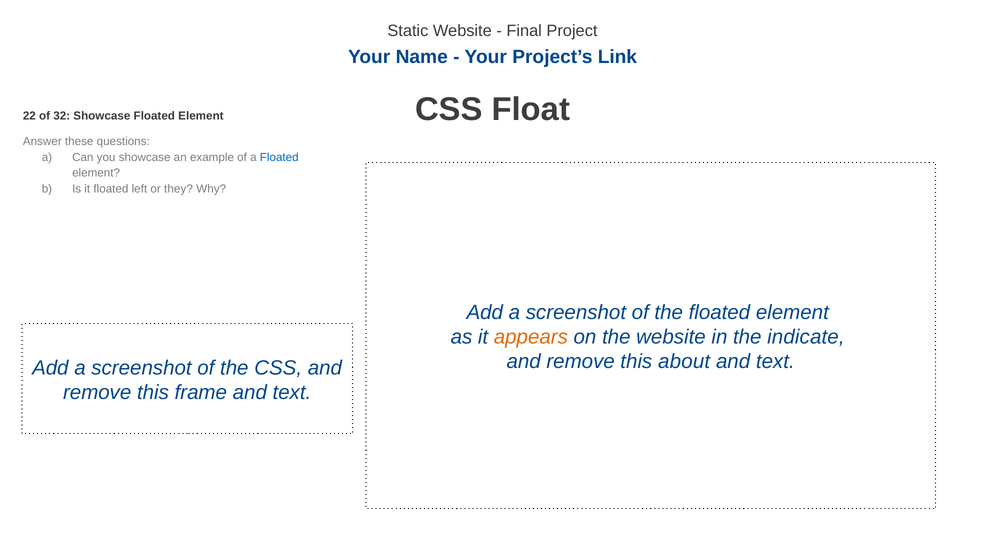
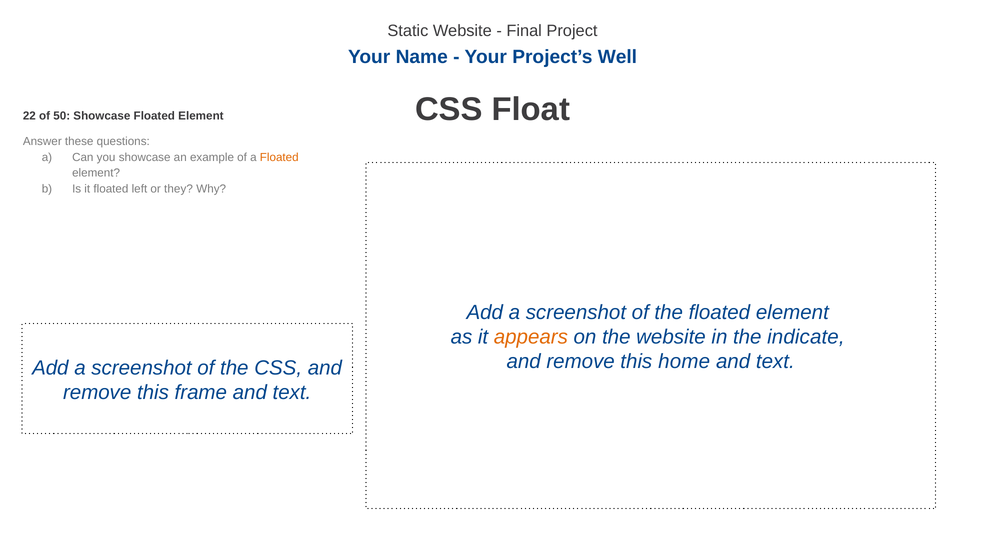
Link: Link -> Well (617, 57)
32: 32 -> 50 (62, 116)
Floated colour: blue -> orange (279, 157)
about: about -> home (684, 362)
